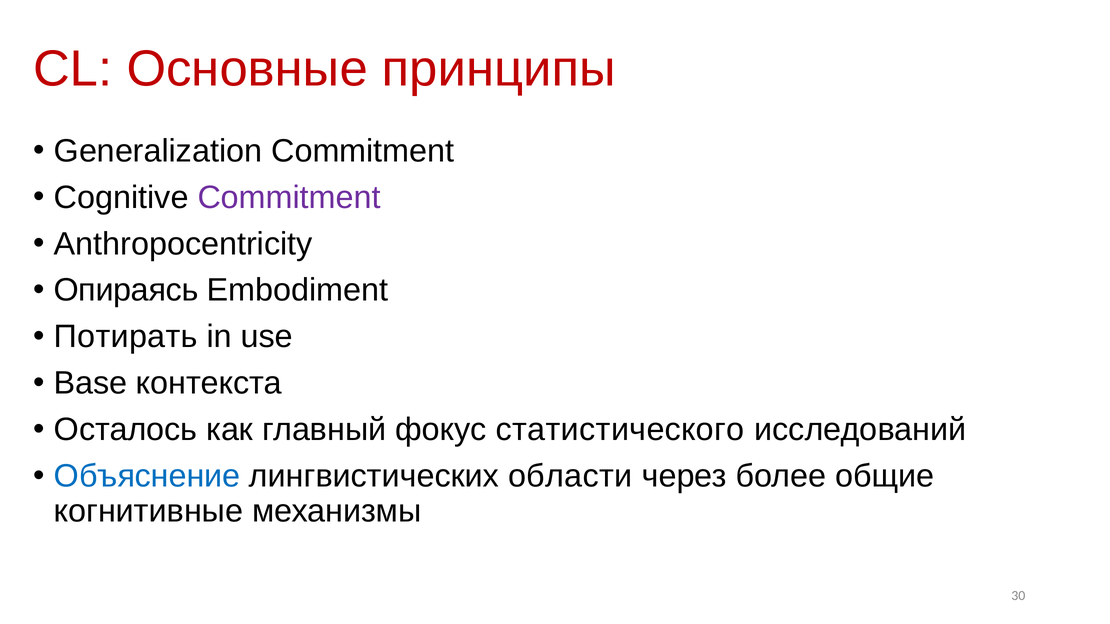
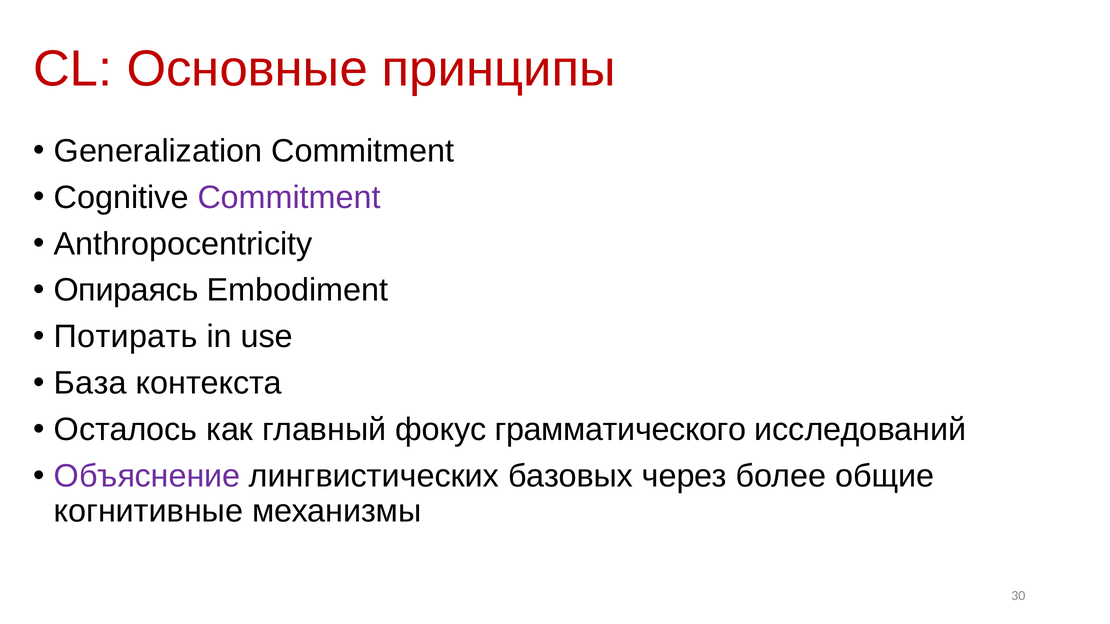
Base: Base -> База (90, 383)
статистического: статистического -> грамматического (620, 430)
Объяснение colour: blue -> purple (147, 476)
области: области -> базовых (571, 476)
